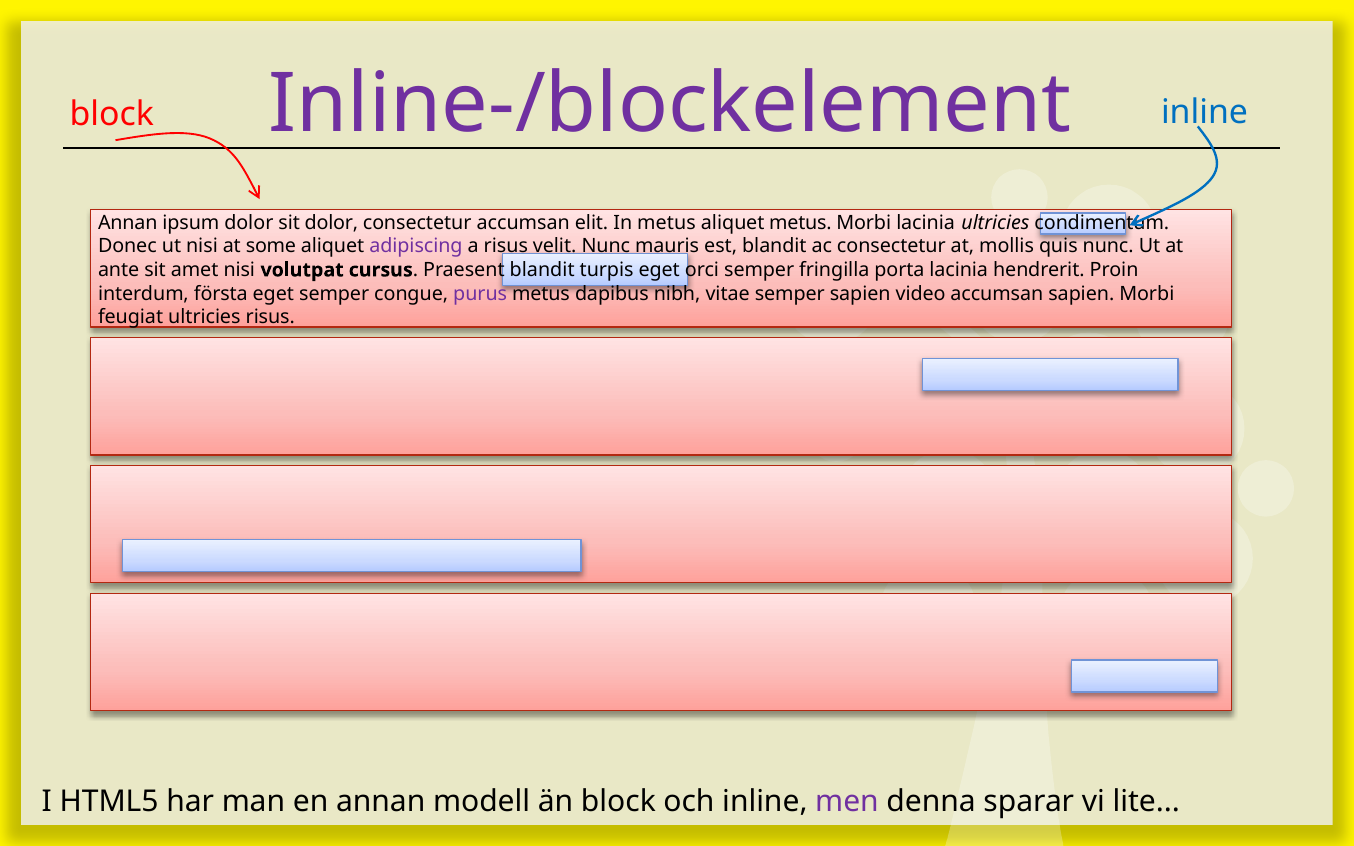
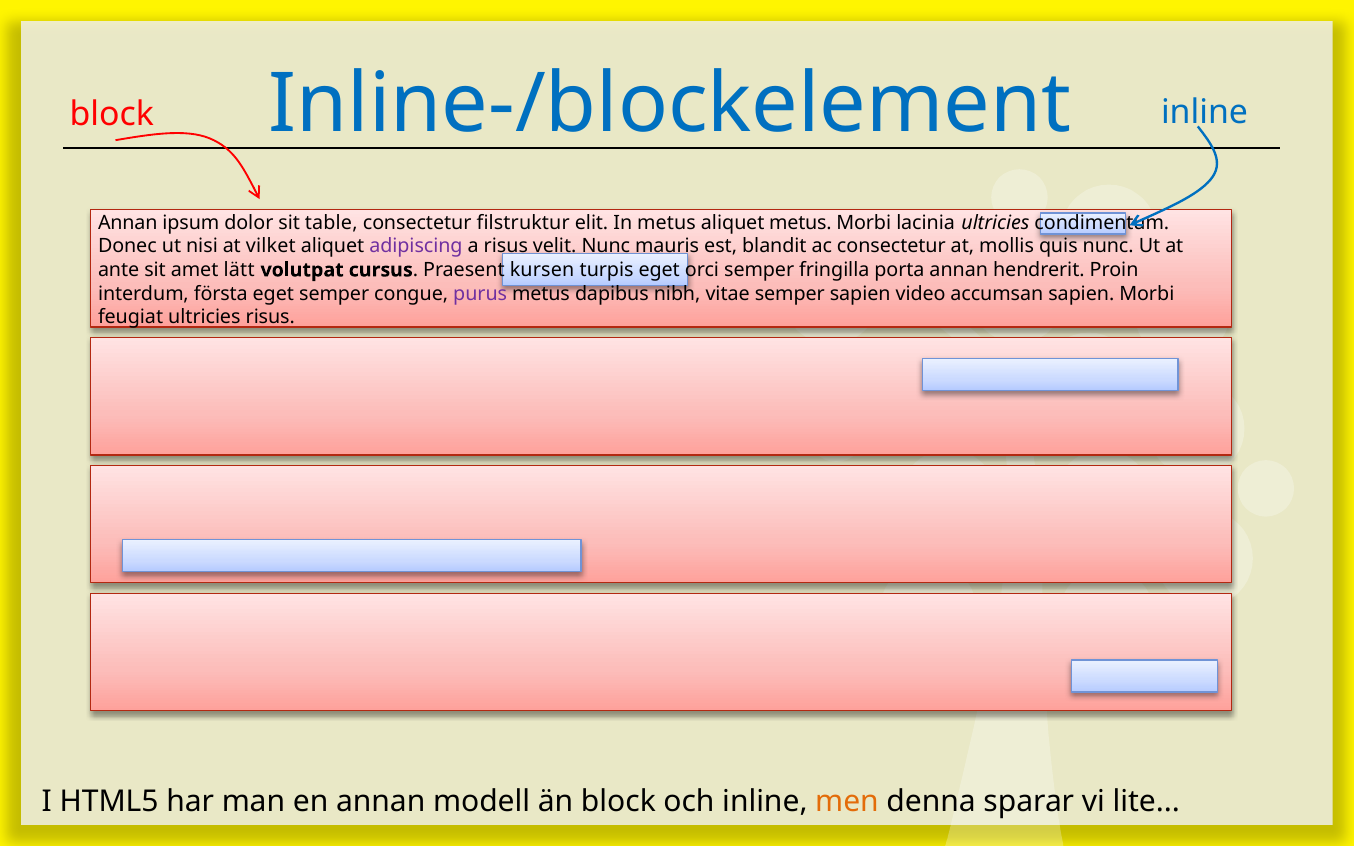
Inline-/blockelement colour: purple -> blue (670, 104)
sit dolor: dolor -> table (331, 223)
consectetur accumsan: accumsan -> filstruktur (523, 223)
some: some -> vilket (271, 246)
amet nisi: nisi -> lätt (239, 270)
Praesent blandit: blandit -> kursen (542, 270)
porta lacinia: lacinia -> annan (959, 270)
men colour: purple -> orange (847, 802)
